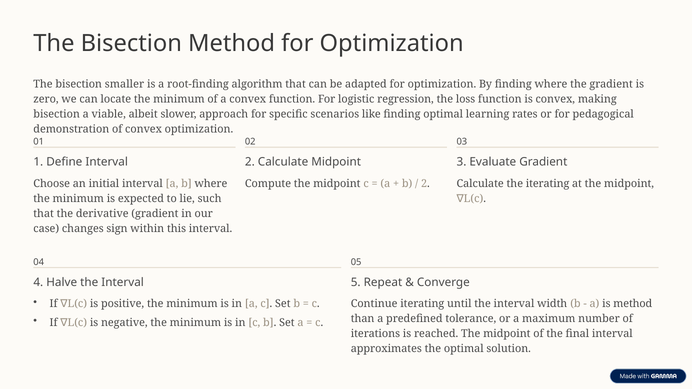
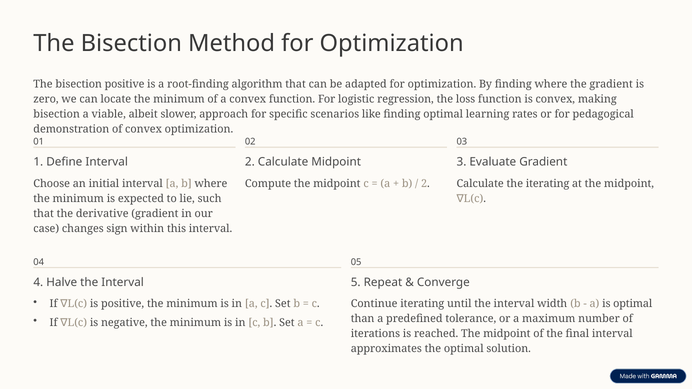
bisection smaller: smaller -> positive (125, 84)
is method: method -> optimal (633, 304)
